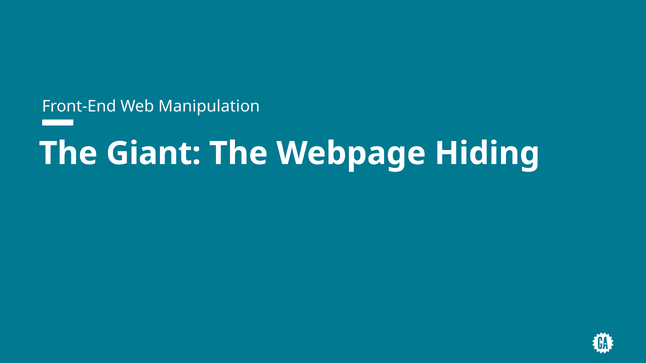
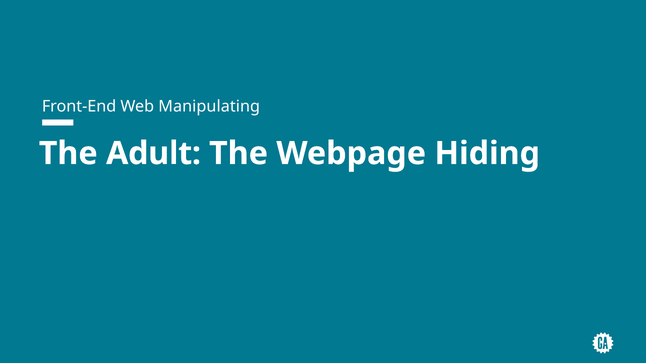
Manipulation: Manipulation -> Manipulating (209, 106)
Giant: Giant -> Adult (154, 154)
